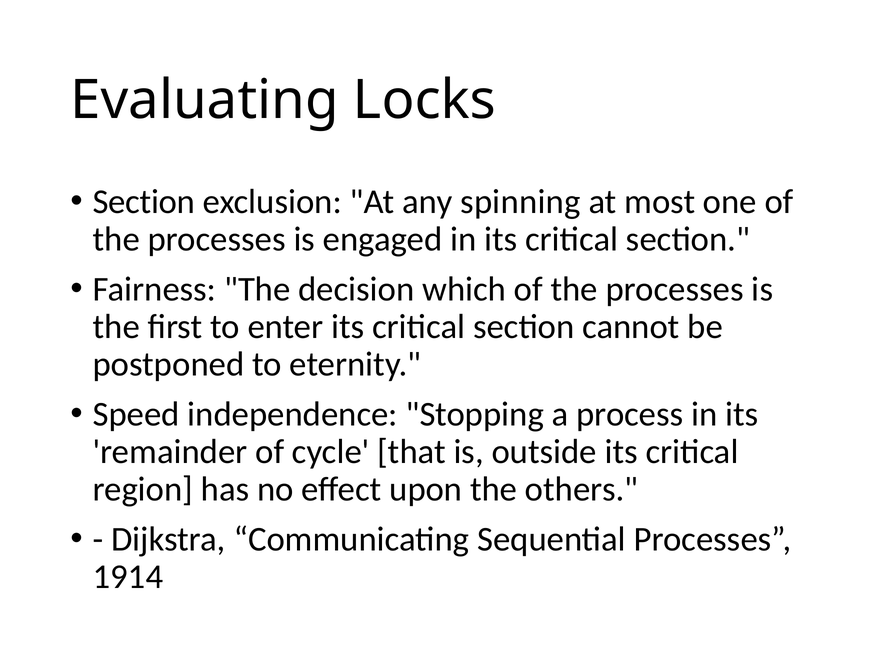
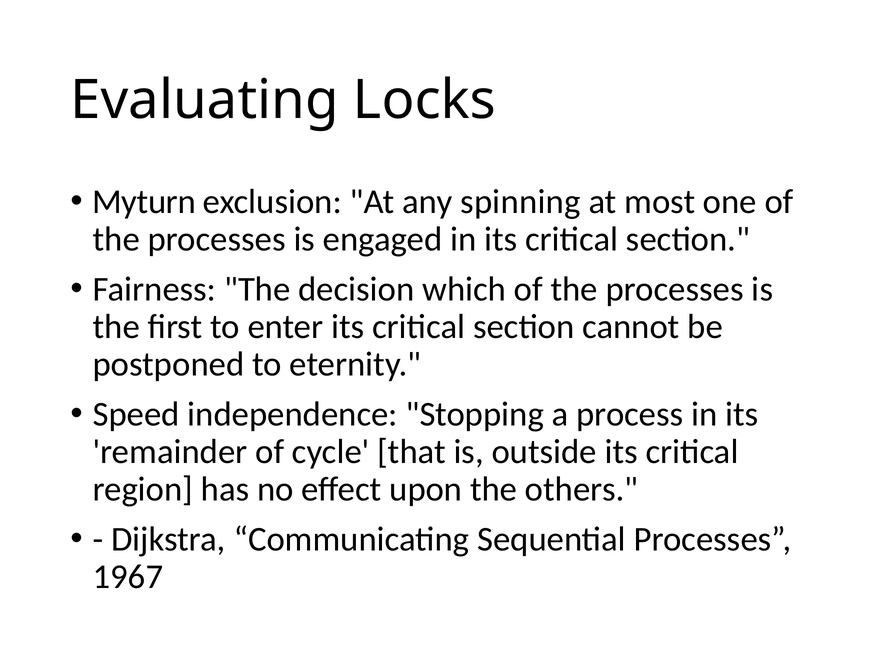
Section: Section -> Myturn (144, 201)
1914: 1914 -> 1967 (128, 576)
